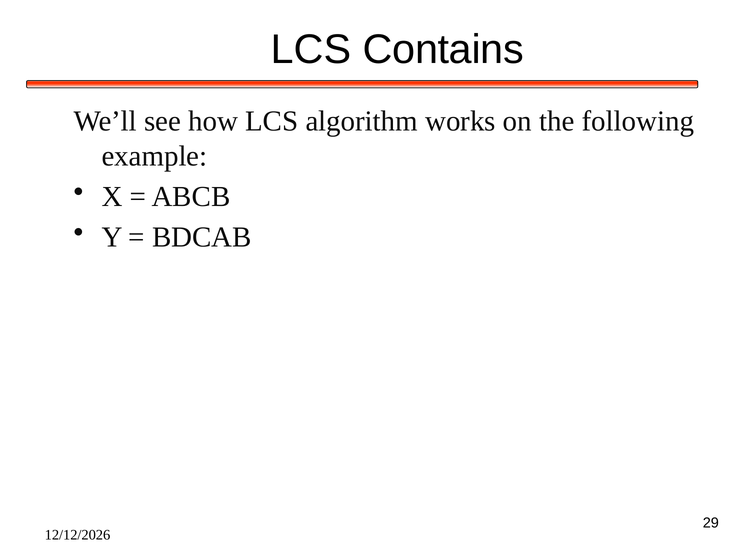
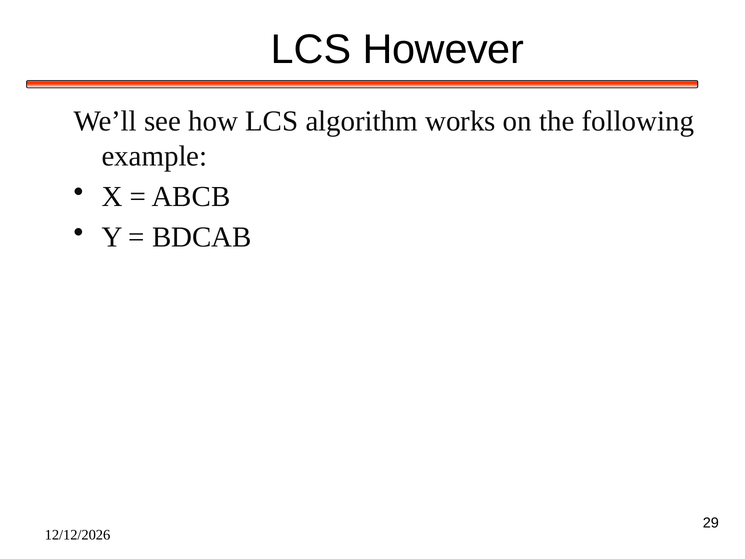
Contains: Contains -> However (443, 49)
